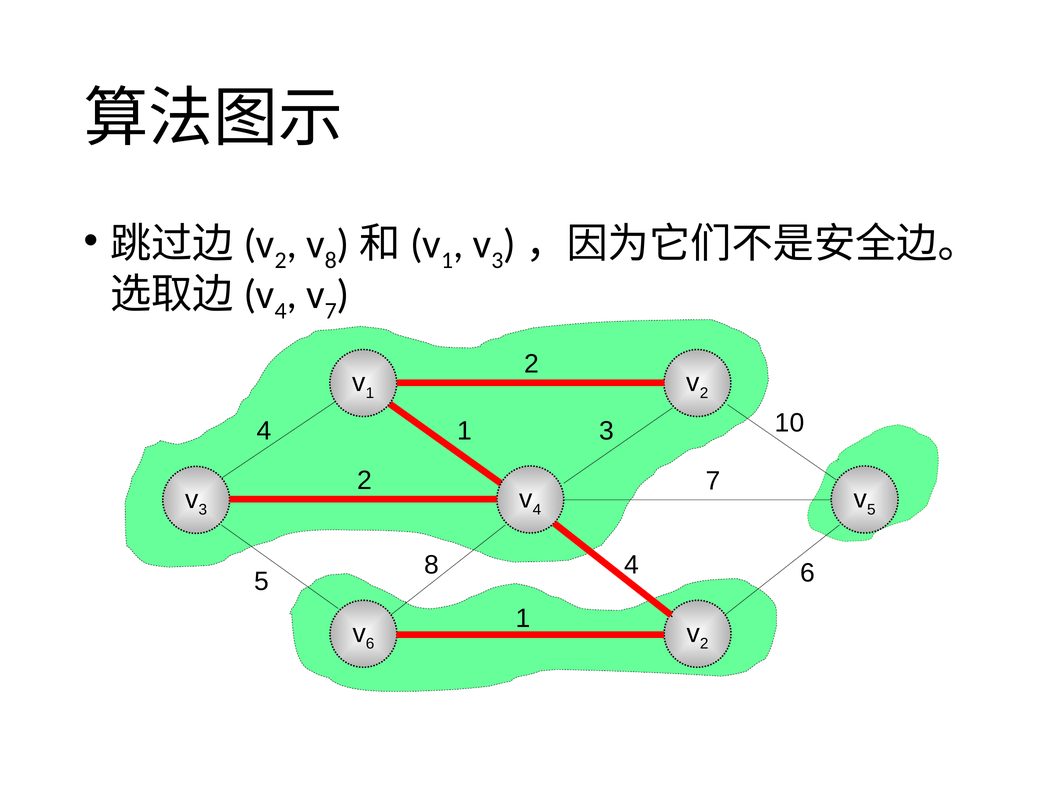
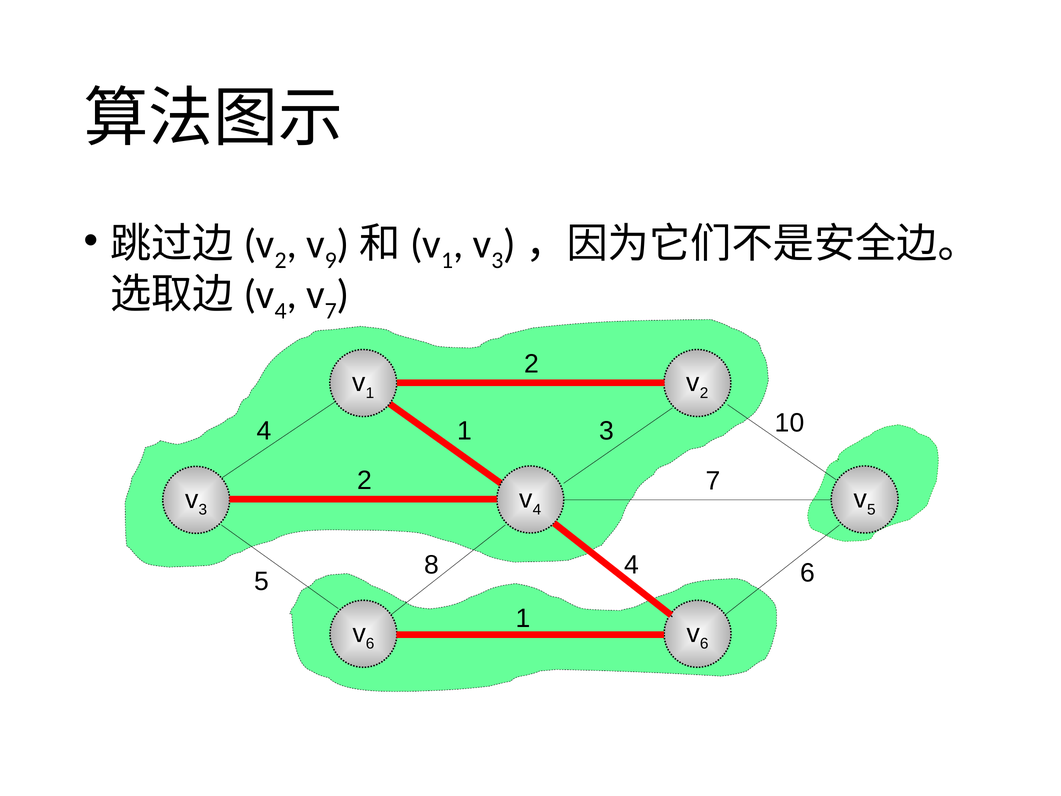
8: 8 -> 9 (331, 260)
2: 2 -> 6 (704, 644)
